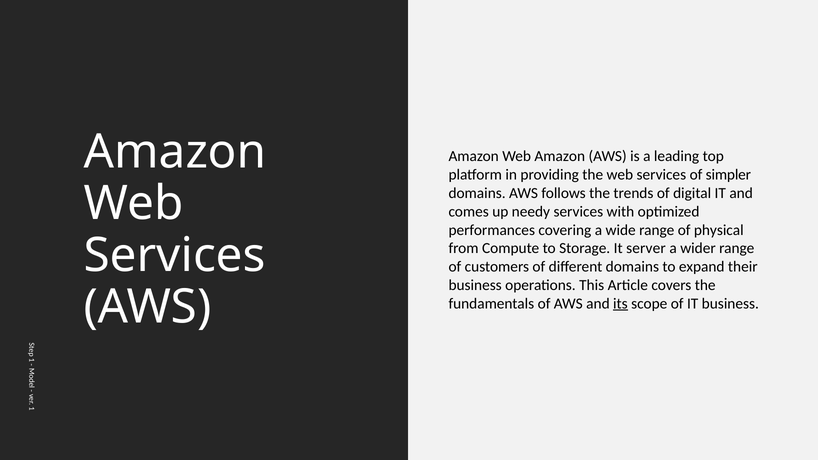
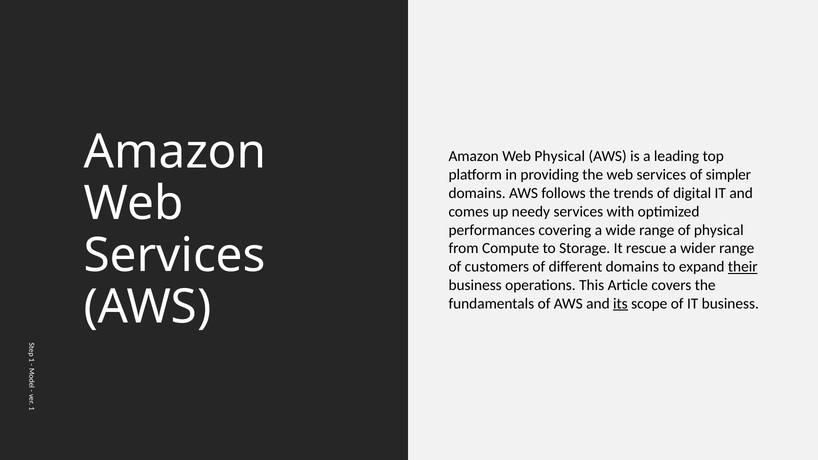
Web Amazon: Amazon -> Physical (560, 156)
server: server -> rescue (646, 248)
their underline: none -> present (743, 267)
